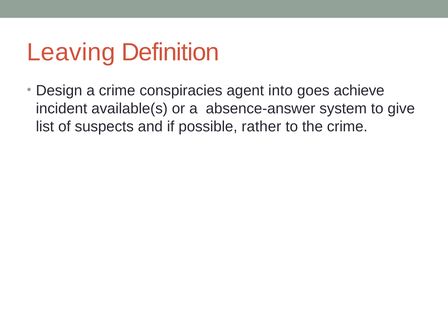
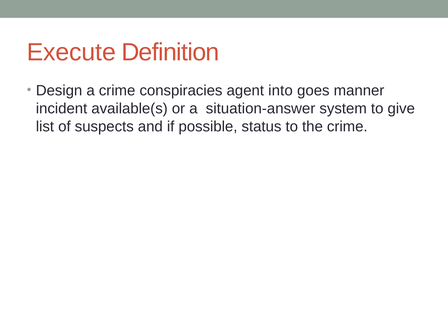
Leaving: Leaving -> Execute (71, 52)
achieve: achieve -> manner (359, 91)
absence-answer: absence-answer -> situation-answer (261, 109)
rather: rather -> status (261, 126)
